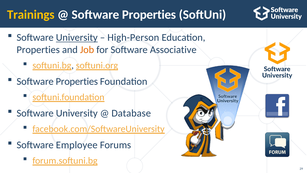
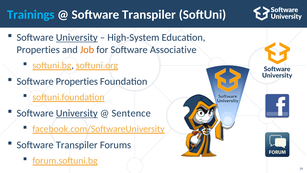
Trainings colour: yellow -> light blue (31, 15)
Properties: Properties -> Transpiler (149, 15)
High-Person: High-Person -> High-System (133, 37)
University underline: none -> present (77, 113)
Database: Database -> Sentence (131, 113)
Employee: Employee -> Transpiler (77, 145)
